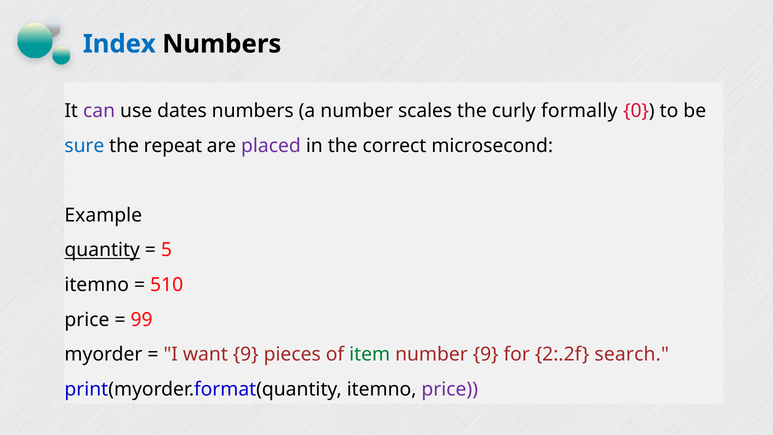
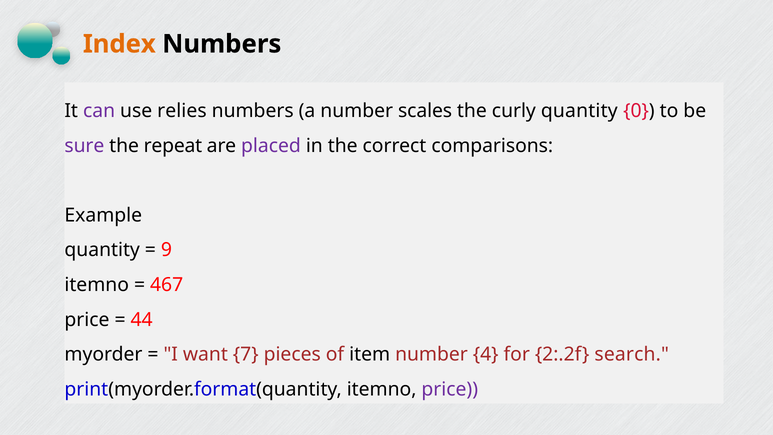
Index colour: blue -> orange (119, 44)
dates: dates -> relies (182, 111)
curly formally: formally -> quantity (579, 111)
sure colour: blue -> purple (84, 146)
microsecond: microsecond -> comparisons (492, 146)
quantity underline: present -> none (102, 250)
5: 5 -> 9 (166, 250)
510: 510 -> 467 (167, 285)
99: 99 -> 44 (142, 320)
want 9: 9 -> 7 (246, 354)
item colour: green -> black (370, 354)
number 9: 9 -> 4 (486, 354)
